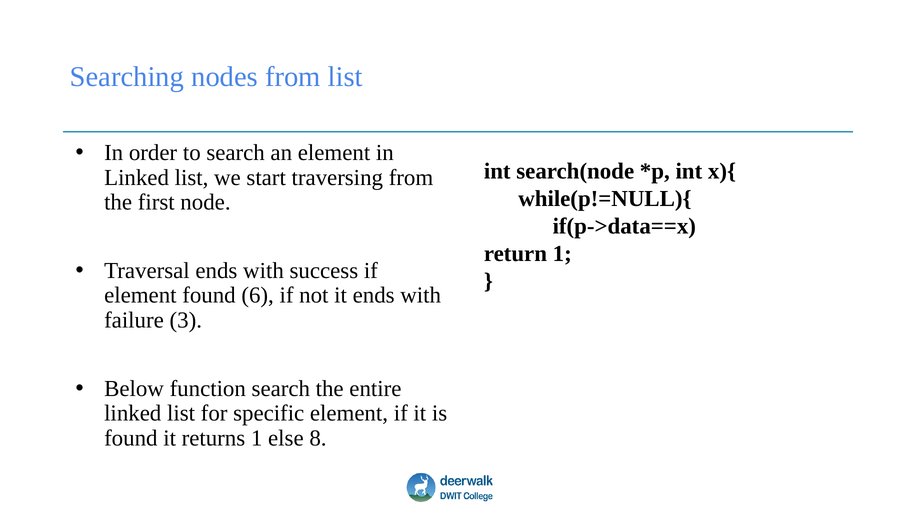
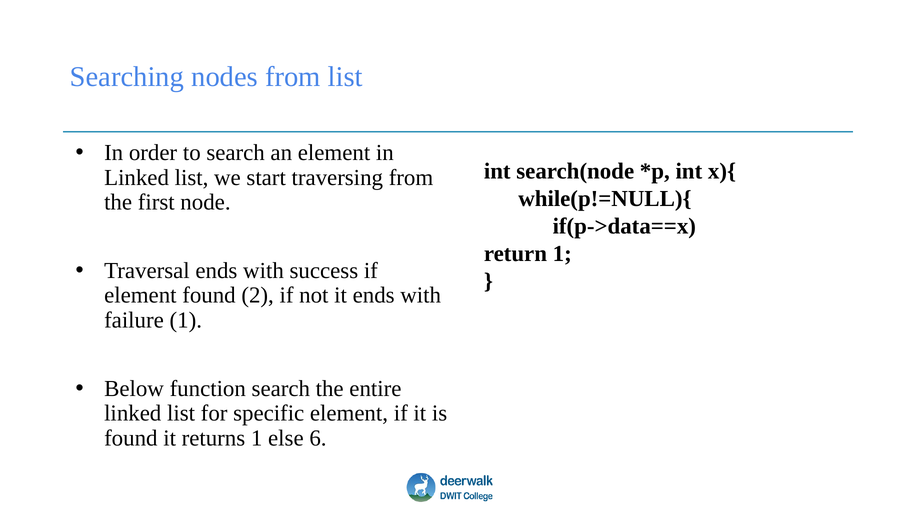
6: 6 -> 2 (258, 296)
failure 3: 3 -> 1 (186, 320)
8: 8 -> 6 (318, 438)
